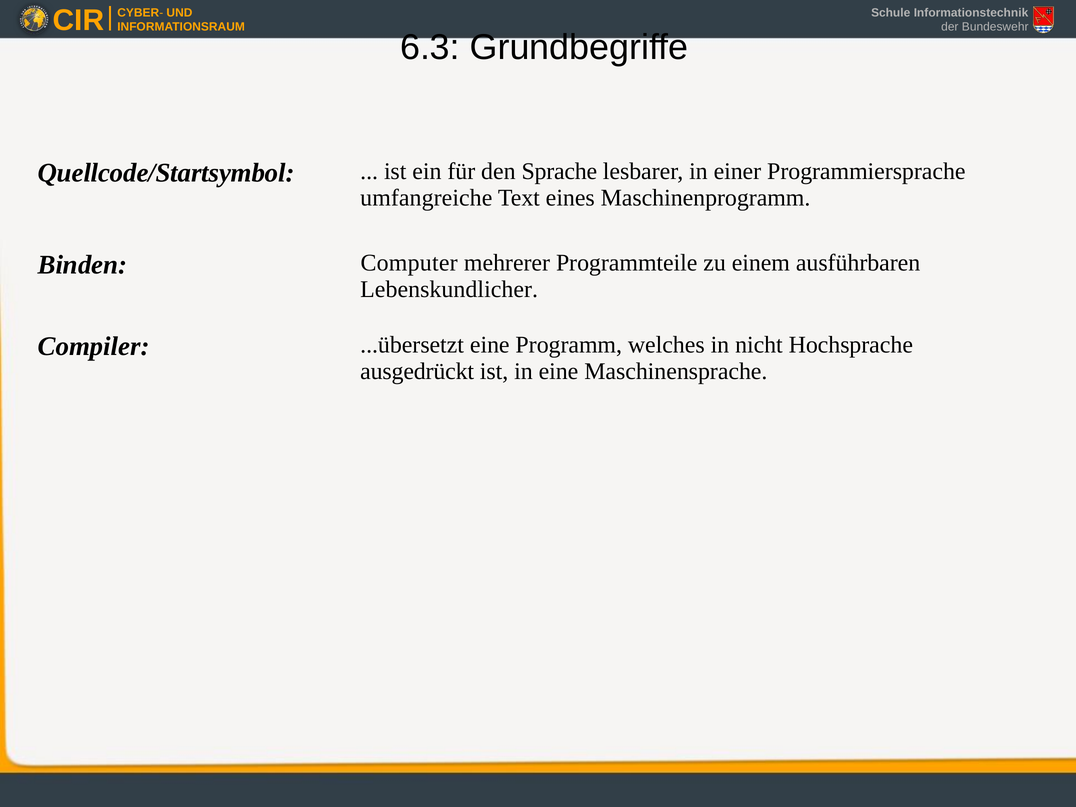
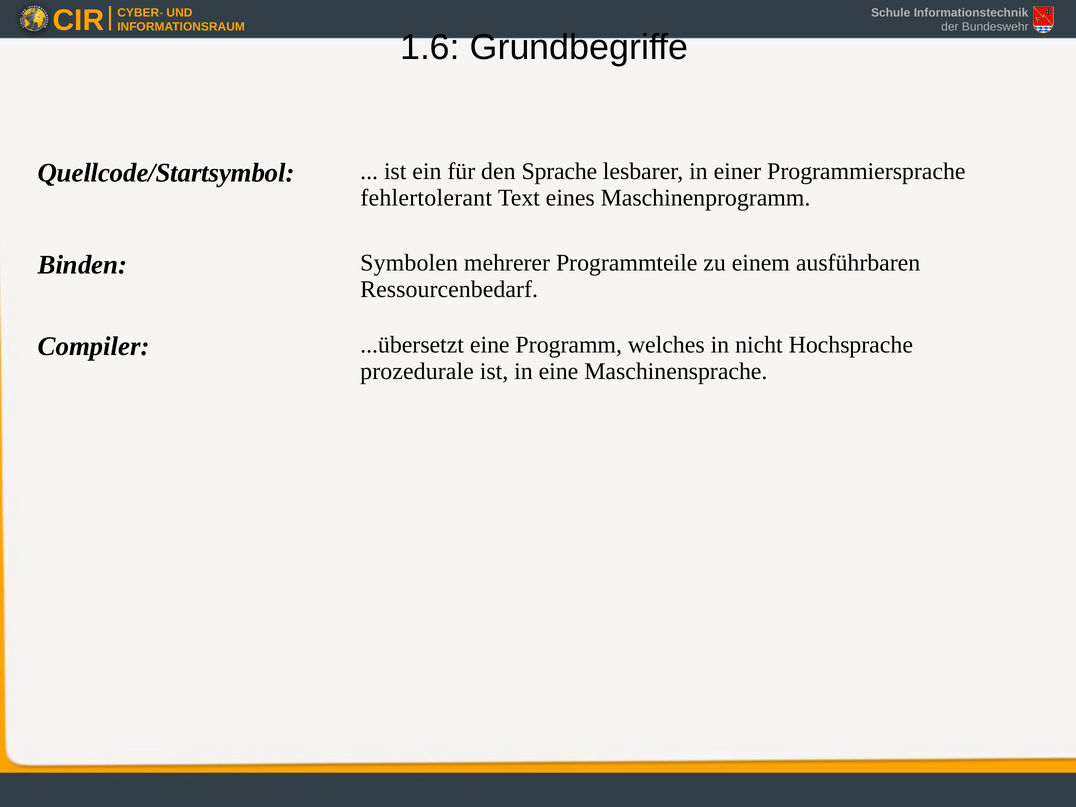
6.3: 6.3 -> 1.6 (430, 47)
umfangreiche: umfangreiche -> fehlertolerant (426, 198)
Computer: Computer -> Symbolen (409, 263)
Lebenskundlicher: Lebenskundlicher -> Ressourcenbedarf (449, 290)
ausgedrückt: ausgedrückt -> prozedurale (417, 371)
